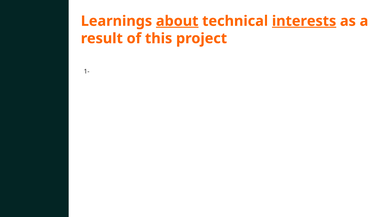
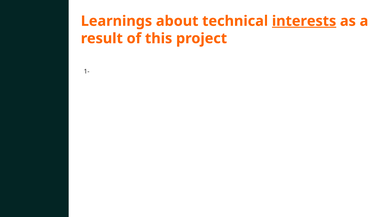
about underline: present -> none (177, 21)
